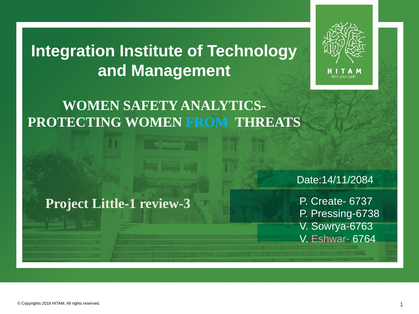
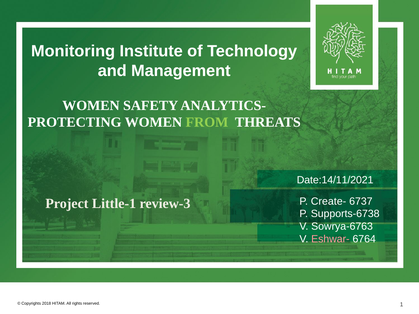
Integration: Integration -> Monitoring (73, 51)
FROM colour: light blue -> light green (207, 122)
Date:14/11/2084: Date:14/11/2084 -> Date:14/11/2021 (335, 180)
Pressing-6738: Pressing-6738 -> Supports-6738 (345, 214)
